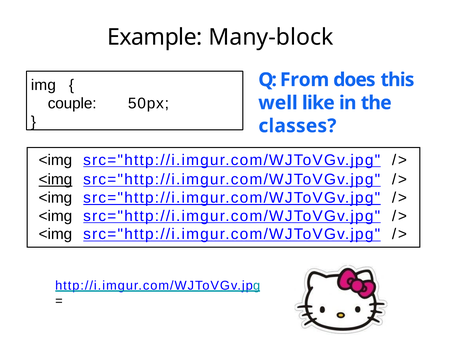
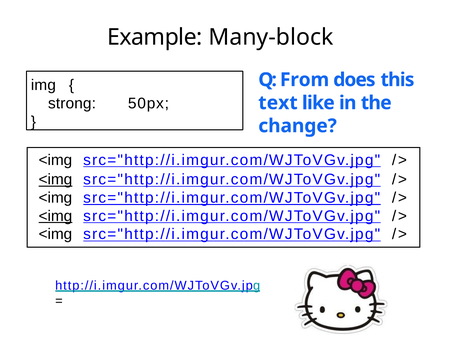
couple: couple -> strong (72, 103)
well: well -> text (278, 103)
classes: classes -> change (298, 126)
<img underline: none -> present (55, 216)
